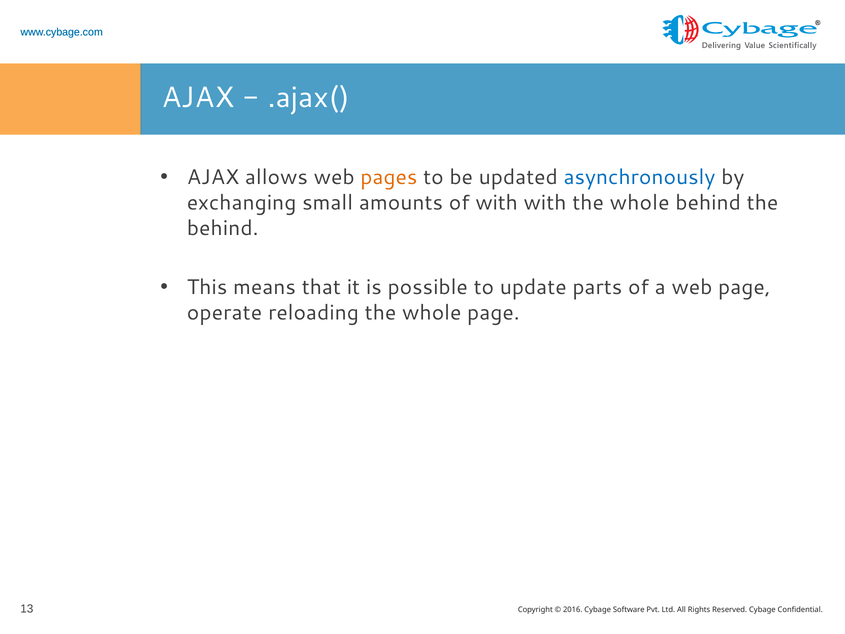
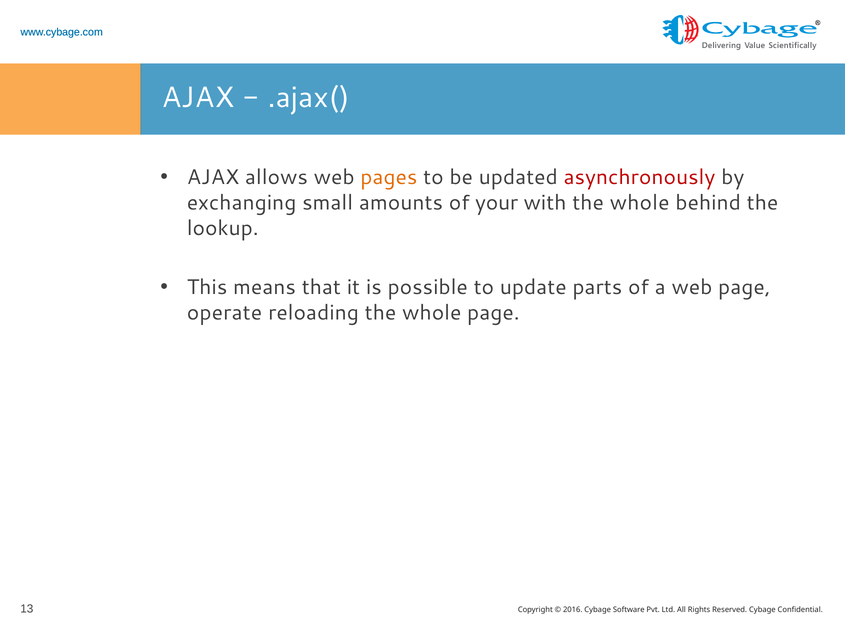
asynchronously colour: blue -> red (639, 177)
of with: with -> your (497, 203)
behind: behind -> lookup (223, 228)
